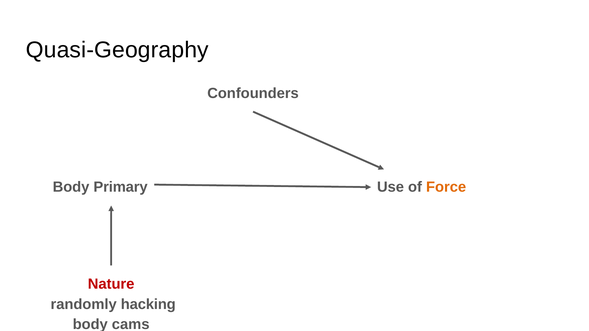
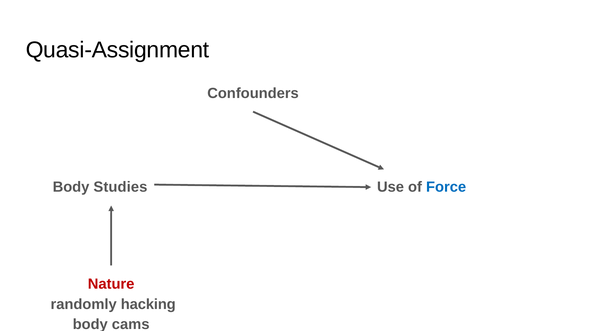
Quasi-Geography: Quasi-Geography -> Quasi-Assignment (118, 50)
Primary: Primary -> Studies (120, 187)
Force colour: orange -> blue (446, 187)
